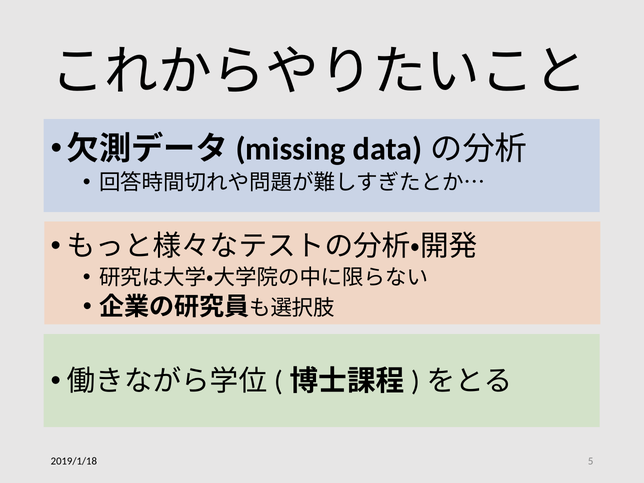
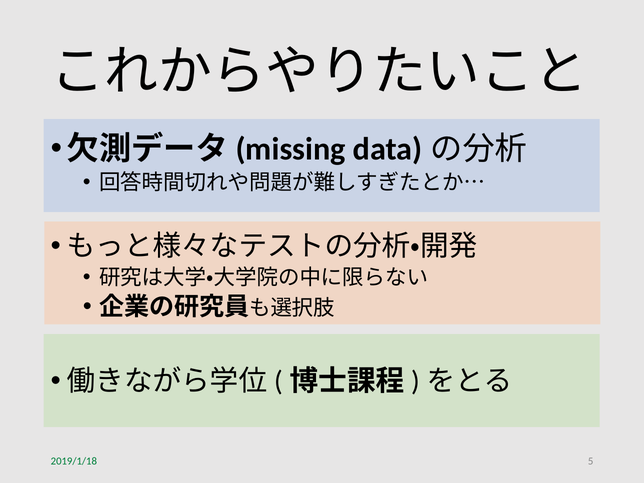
2019/1/18 colour: black -> green (74, 461)
